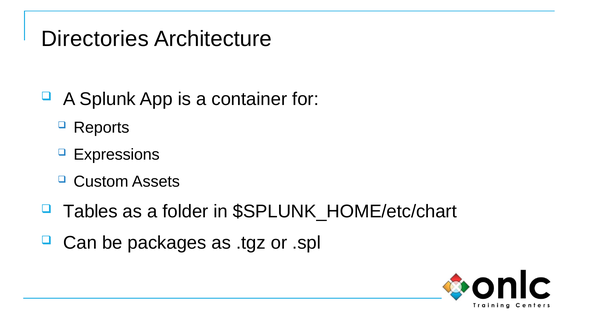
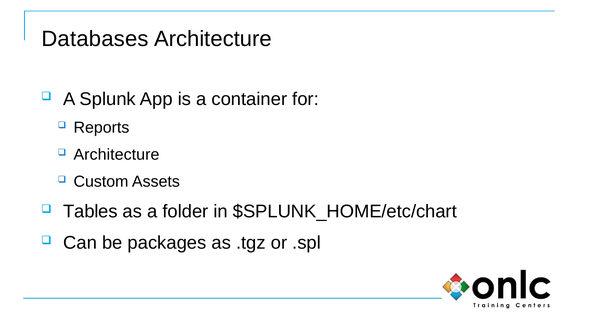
Directories: Directories -> Databases (95, 39)
Expressions: Expressions -> Architecture (116, 155)
